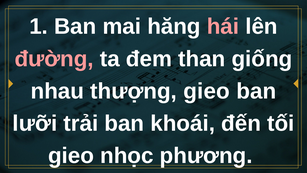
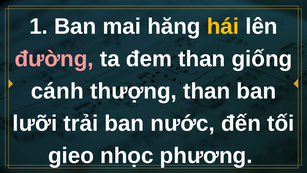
hái colour: pink -> yellow (223, 27)
nhau: nhau -> cánh (57, 91)
thượng gieo: gieo -> than (207, 91)
khoái: khoái -> nước (183, 123)
